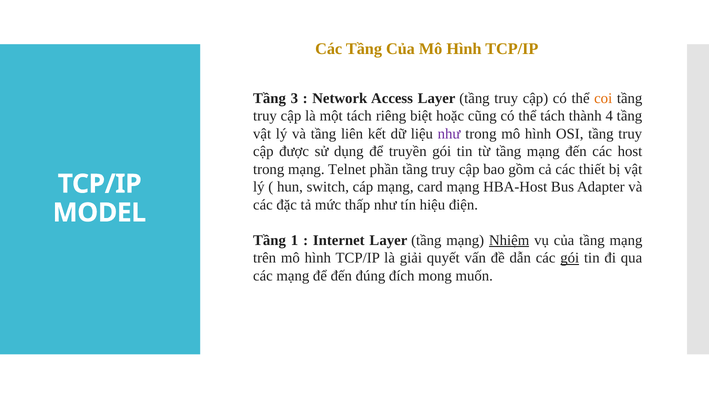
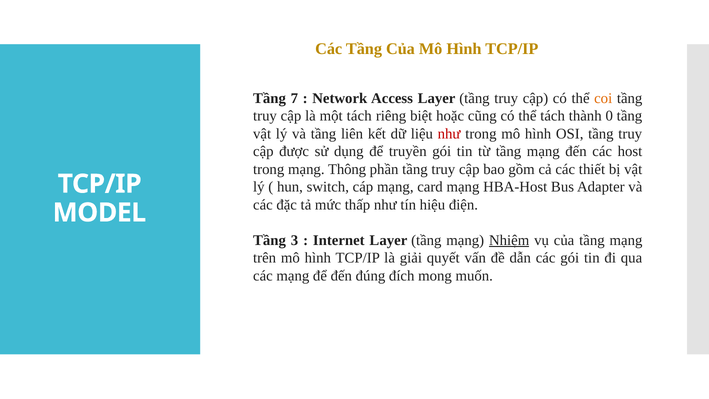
3: 3 -> 7 (294, 98)
4: 4 -> 0 (609, 116)
như colour: purple -> red (449, 134)
Telnet: Telnet -> Thông (347, 169)
1: 1 -> 3 (295, 240)
gói underline: present -> none (570, 258)
